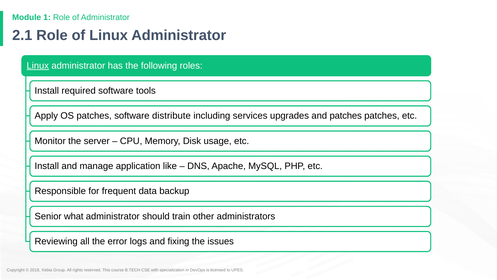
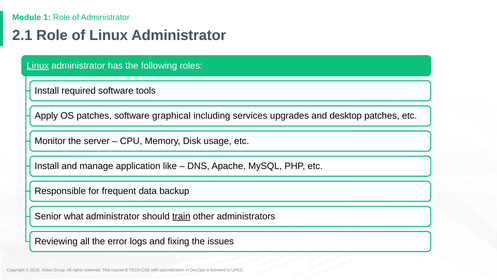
distribute: distribute -> graphical (171, 116)
and patches: patches -> desktop (346, 116)
train underline: none -> present (181, 216)
